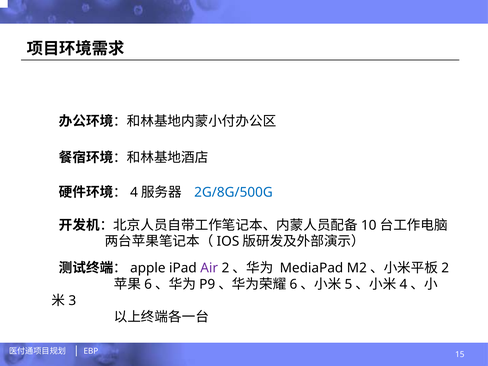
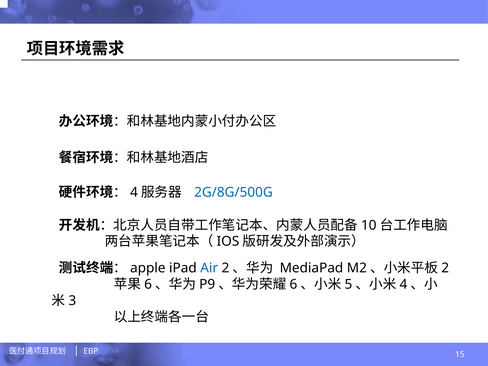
Air colour: purple -> blue (209, 268)
